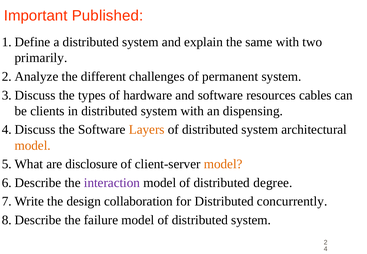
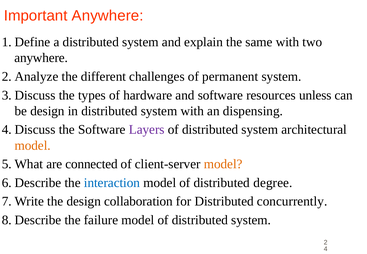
Important Published: Published -> Anywhere (108, 16)
primarily: primarily -> anywhere (41, 58)
cables: cables -> unless (315, 95)
be clients: clients -> design (47, 111)
Layers colour: orange -> purple (147, 130)
disclosure: disclosure -> connected (92, 164)
interaction colour: purple -> blue (112, 183)
